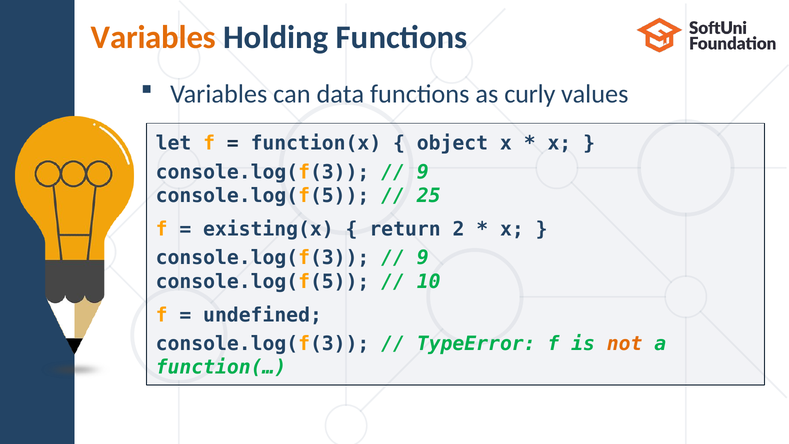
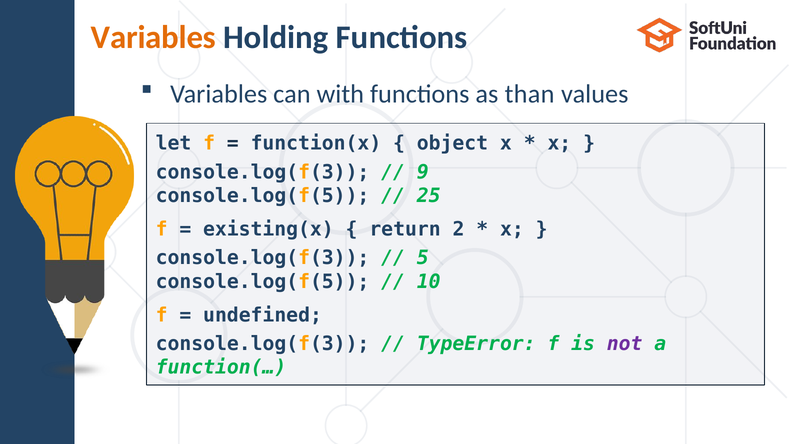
data: data -> with (340, 94)
curly: curly -> than (530, 94)
9: 9 -> 5 (423, 258)
not colour: orange -> purple (625, 344)
